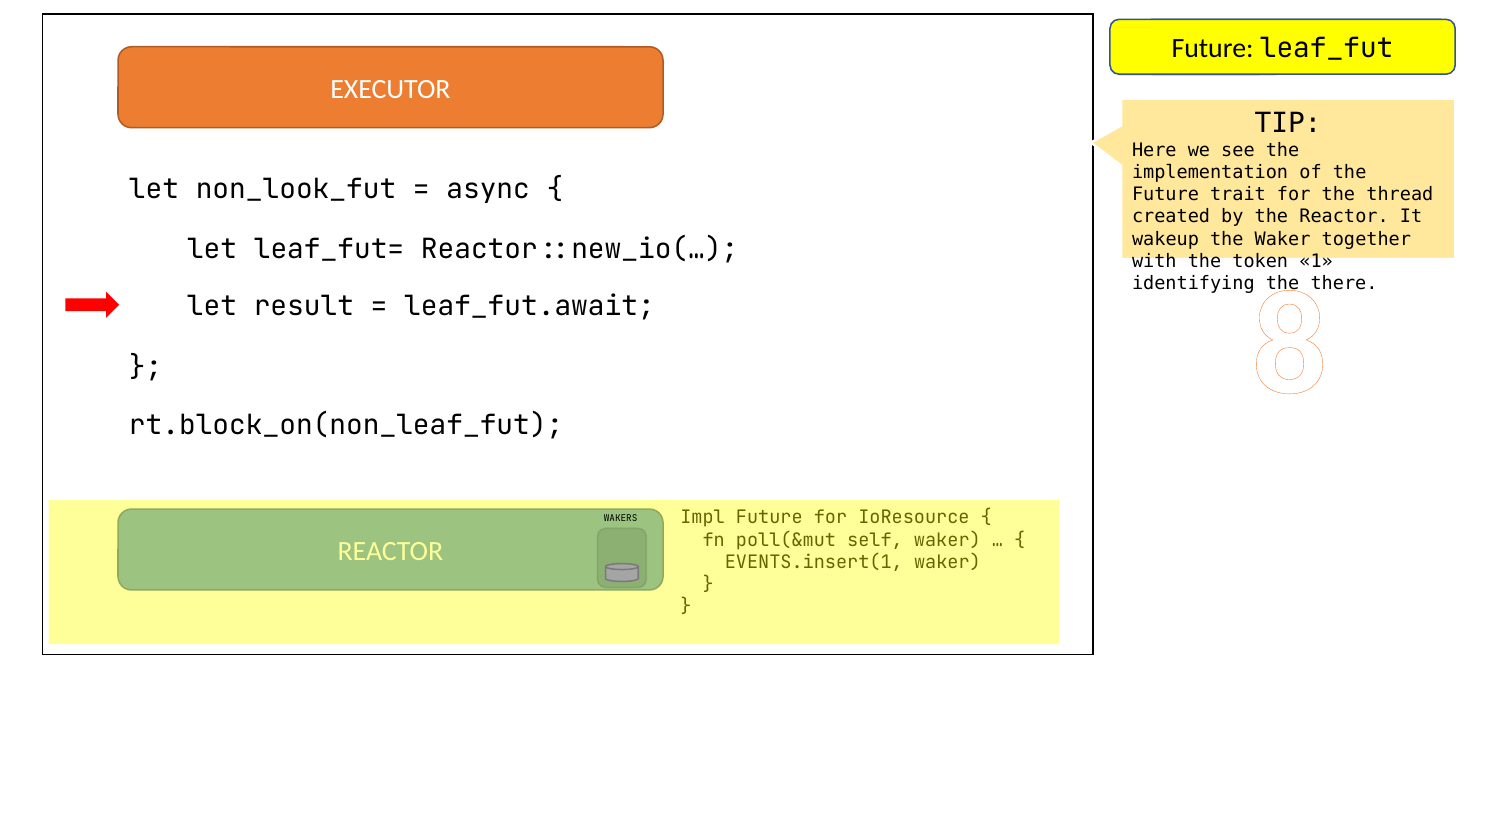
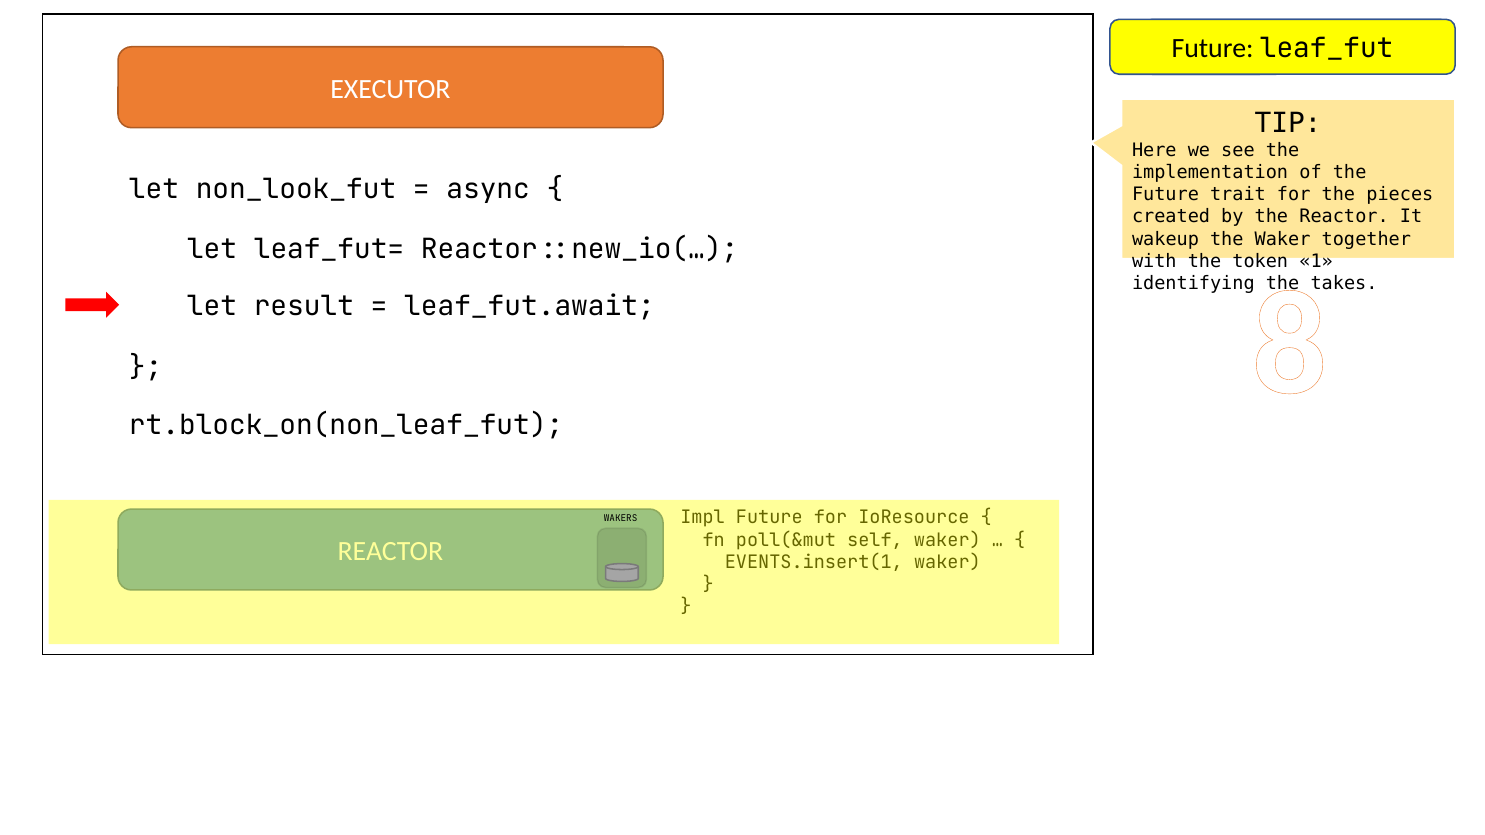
thread: thread -> pieces (1400, 195)
there: there -> takes (1344, 284)
